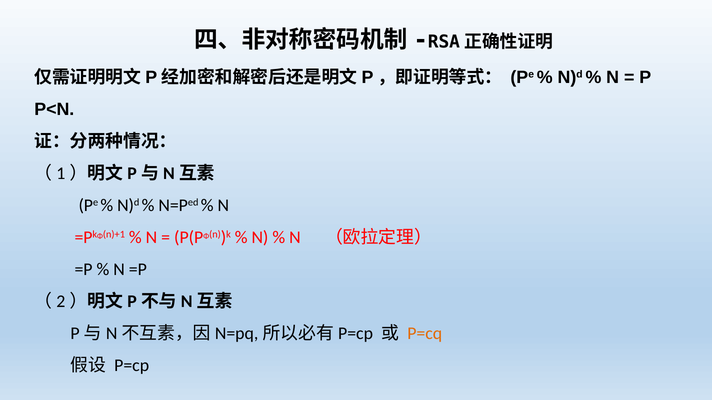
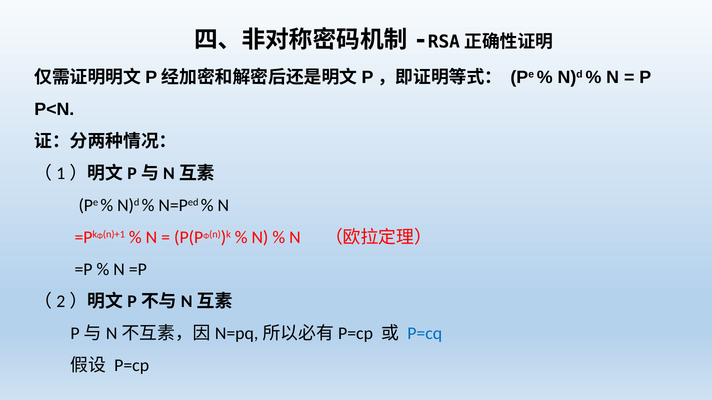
P=cq colour: orange -> blue (425, 334)
